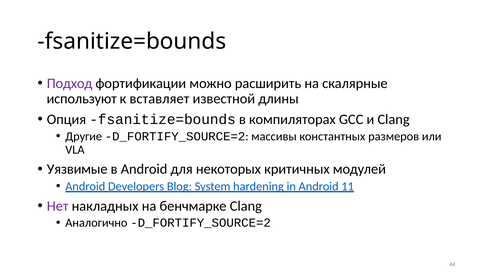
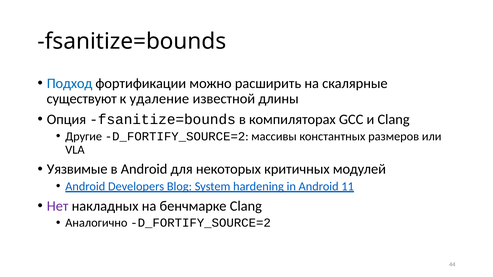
Подход colour: purple -> blue (70, 83)
используют: используют -> существуют (82, 99)
вставляет: вставляет -> удаление (159, 99)
